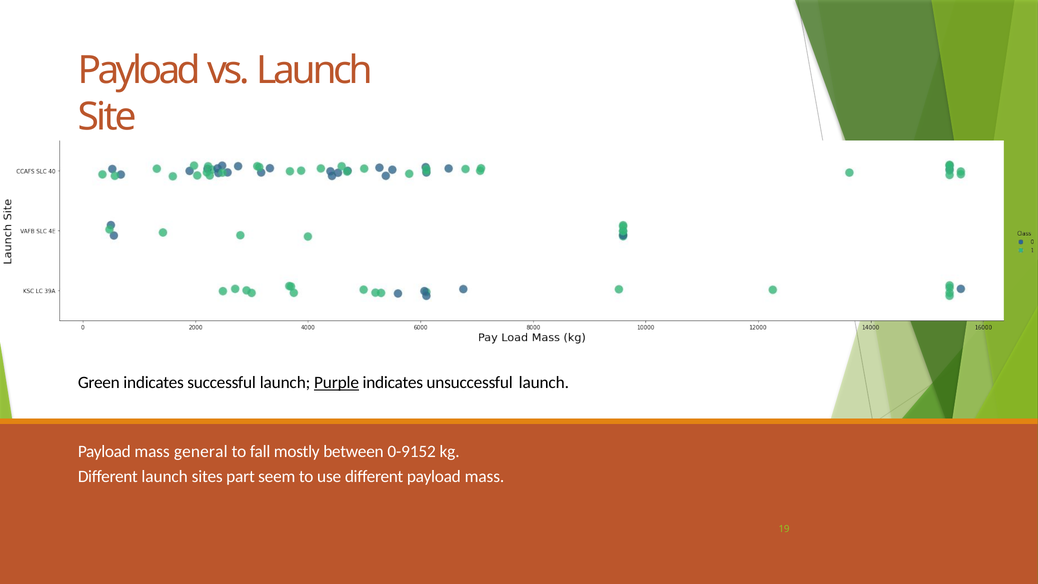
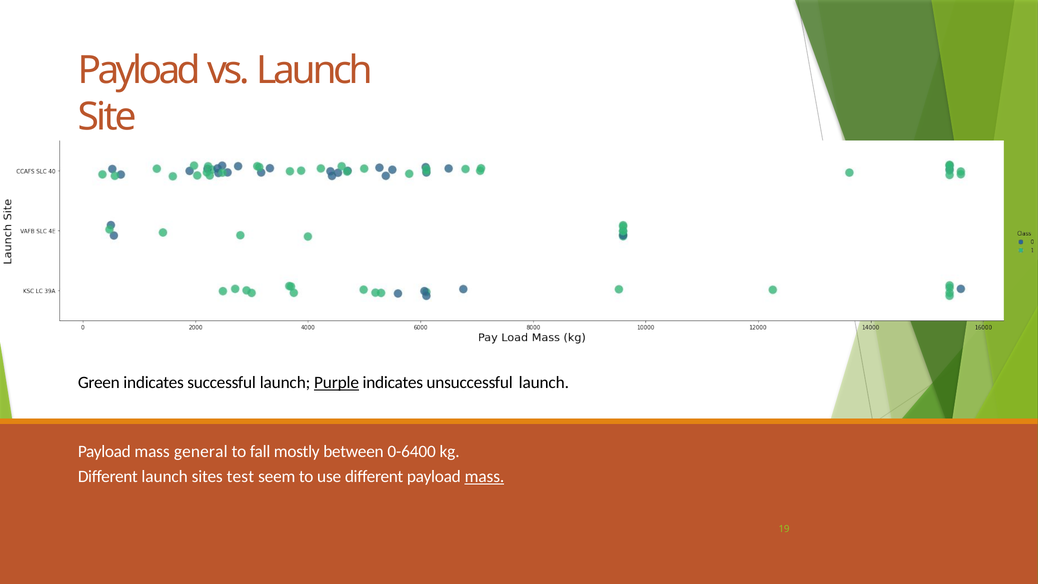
0-9152: 0-9152 -> 0-6400 (412, 452)
part: part -> test (240, 477)
mass underline: none -> present (485, 477)
